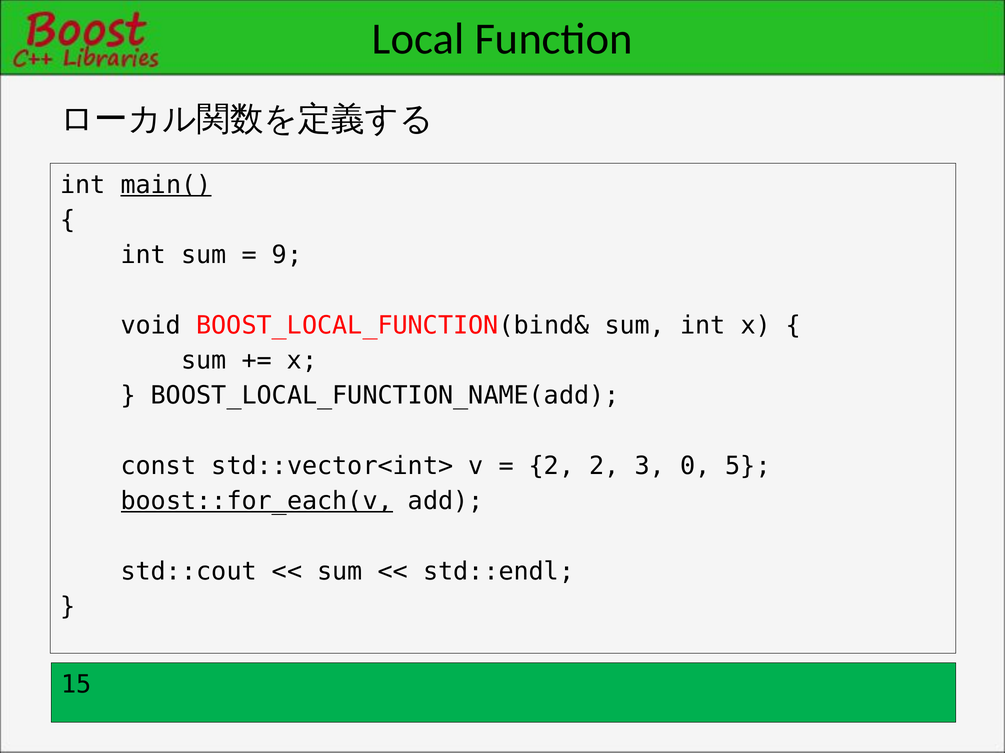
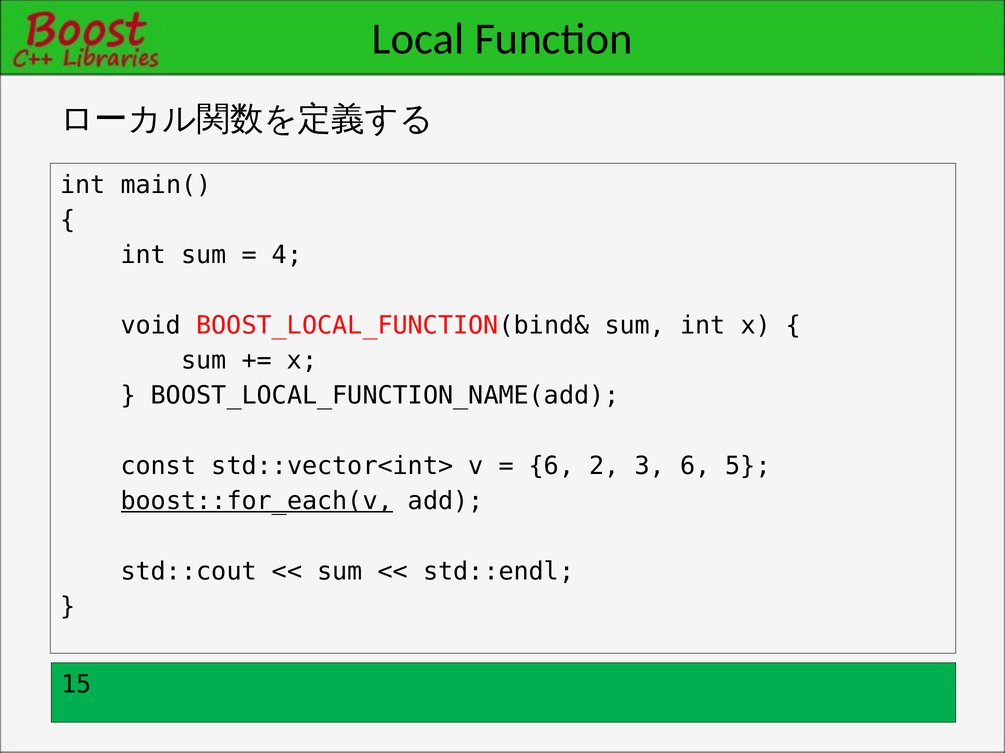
main( underline: present -> none (166, 185)
9: 9 -> 4 (287, 255)
2: 2 -> 6 (552, 466)
3 0: 0 -> 6 (695, 466)
